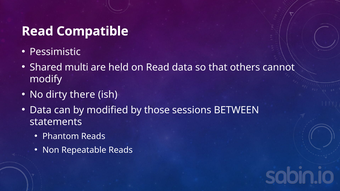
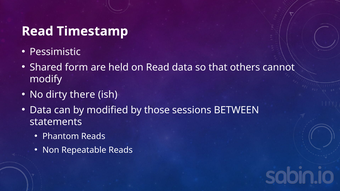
Compatible: Compatible -> Timestamp (92, 31)
multi: multi -> form (76, 67)
